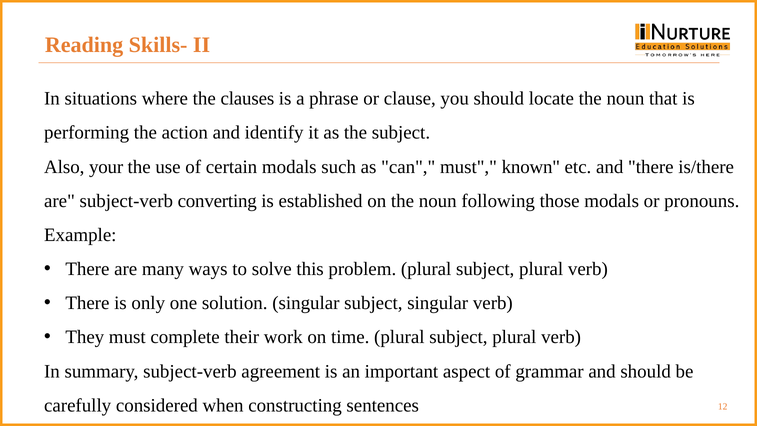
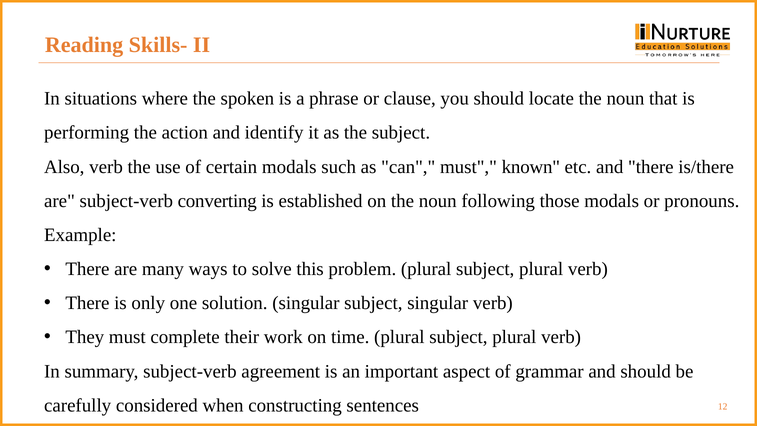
clauses: clauses -> spoken (247, 99)
Also your: your -> verb (106, 167)
